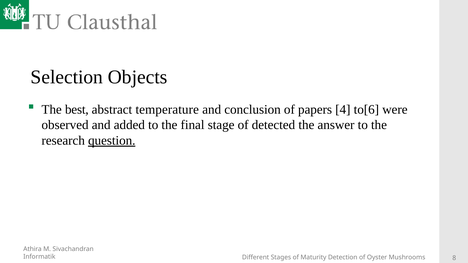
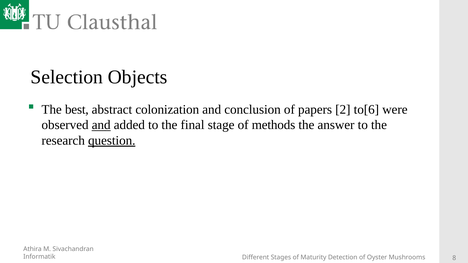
temperature: temperature -> colonization (167, 110)
4: 4 -> 2 (343, 110)
and underline: none -> present (101, 125)
detected: detected -> methods (274, 125)
